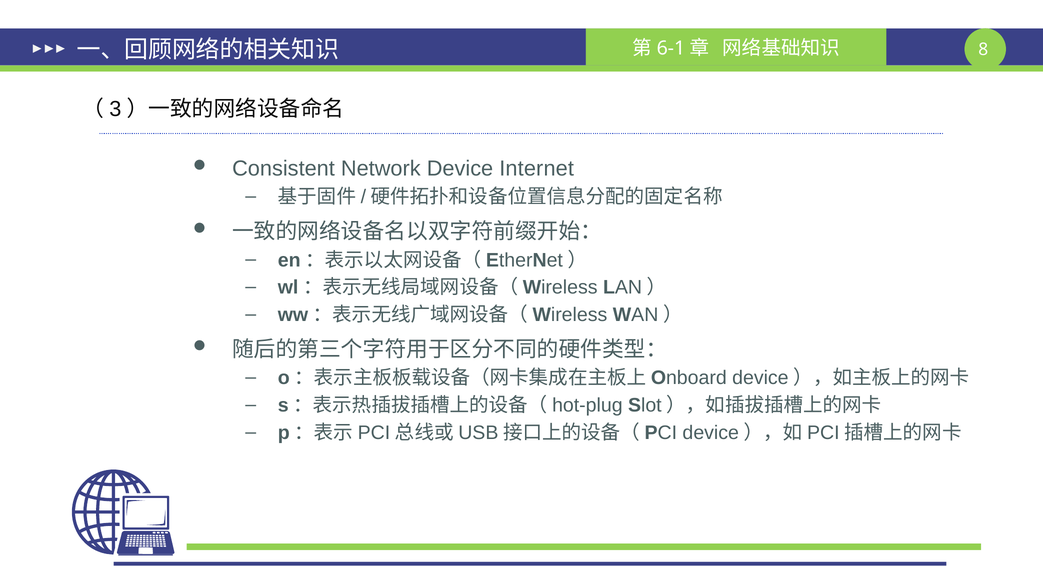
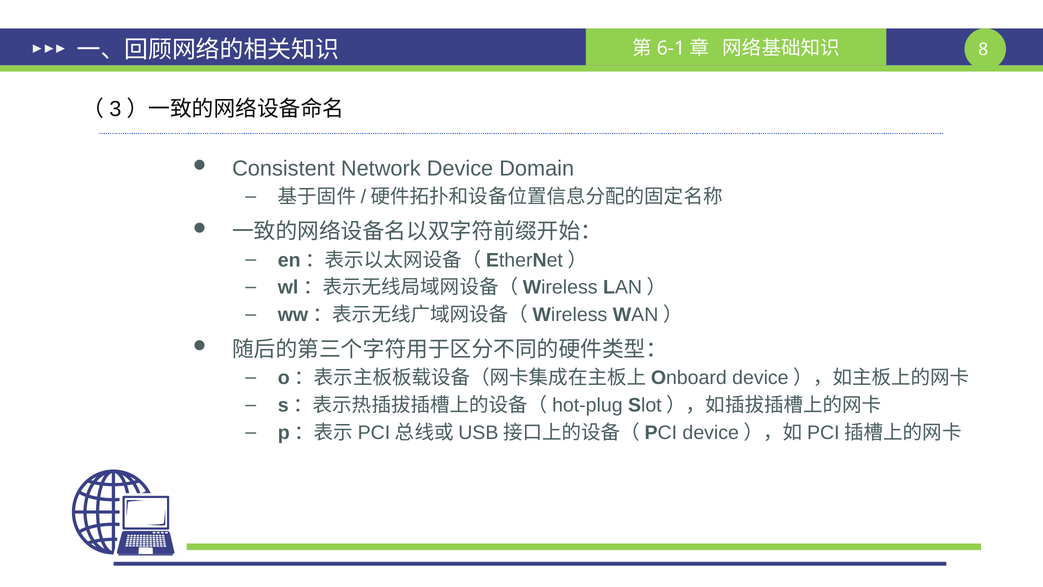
Internet: Internet -> Domain (537, 168)
